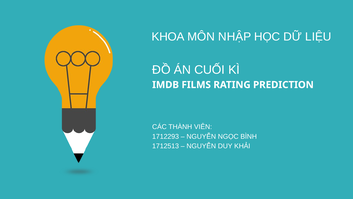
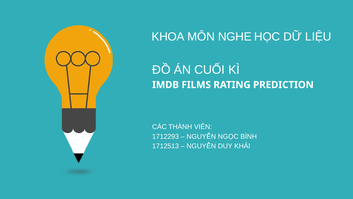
NHẬP: NHẬP -> NGHE (235, 37)
